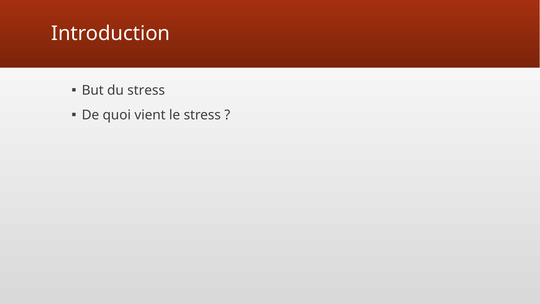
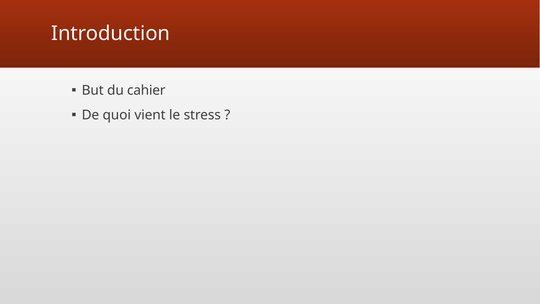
du stress: stress -> cahier (146, 90)
